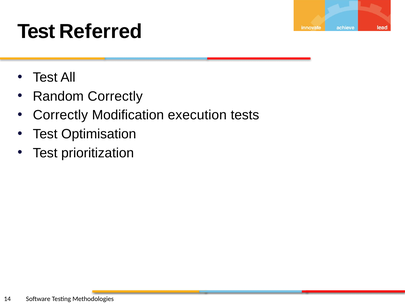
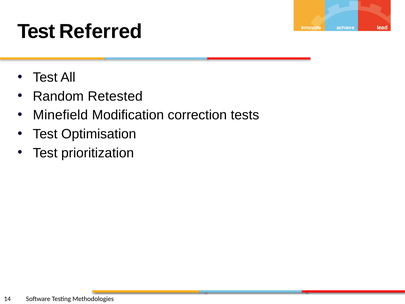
Random Correctly: Correctly -> Retested (115, 96)
Correctly: Correctly -> Minefield (60, 115)
execution: execution -> correction (197, 115)
